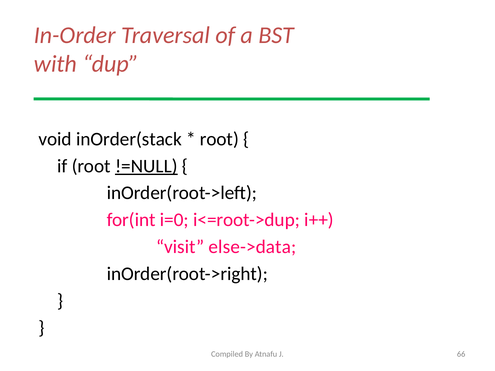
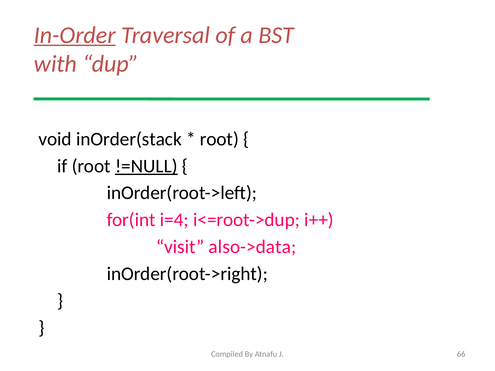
In-Order underline: none -> present (75, 35)
i=0: i=0 -> i=4 (174, 220)
else->data: else->data -> also->data (252, 247)
